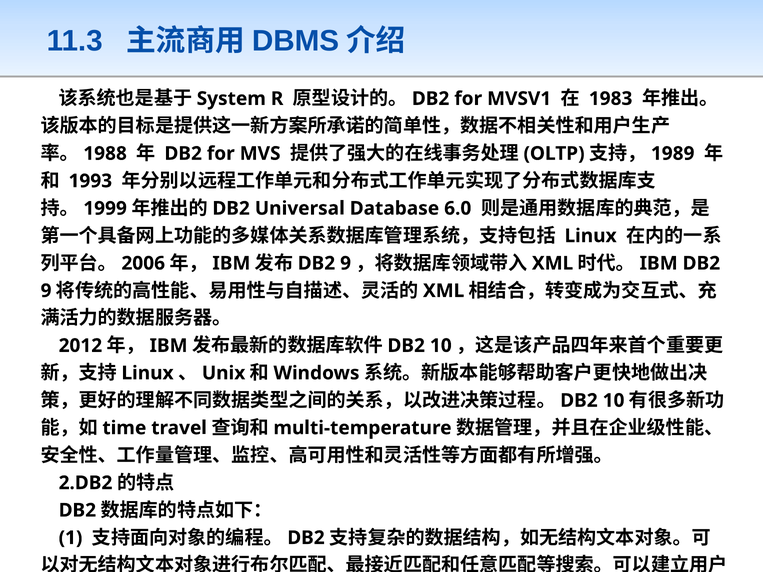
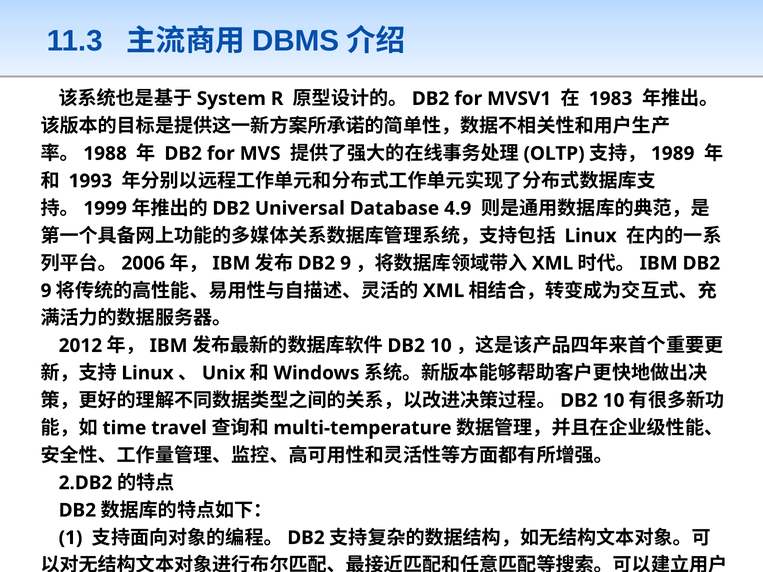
6.0: 6.0 -> 4.9 (458, 208)
